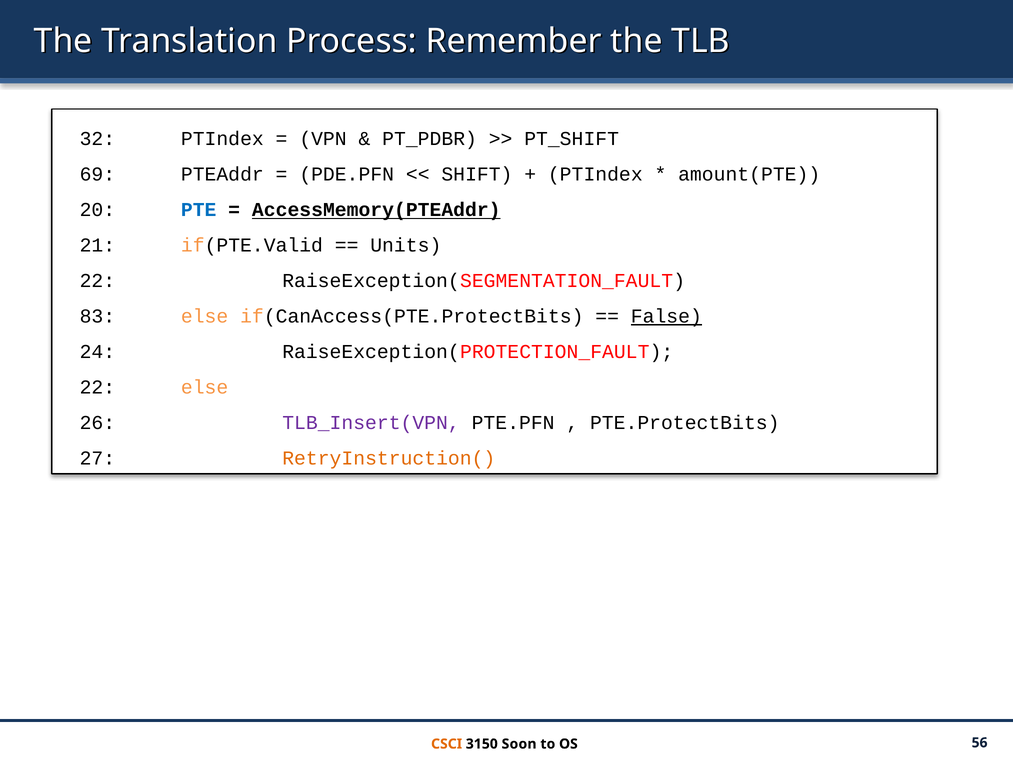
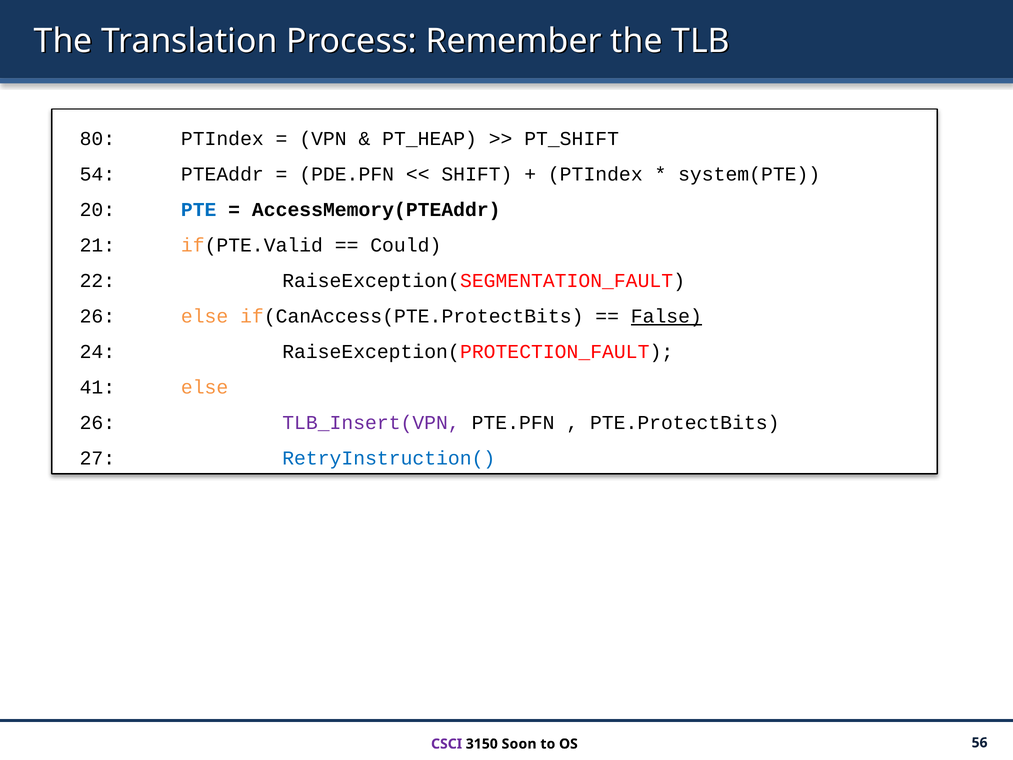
32: 32 -> 80 (97, 139)
PT_PDBR: PT_PDBR -> PT_HEAP (430, 139)
69: 69 -> 54 (97, 174)
amount(PTE: amount(PTE -> system(PTE (749, 174)
AccessMemory(PTEAddr underline: present -> none (376, 210)
Units: Units -> Could (406, 245)
83: 83 -> 26 (97, 316)
22: 22 -> 41 (97, 387)
RetryInstruction( colour: orange -> blue (389, 458)
CSCI colour: orange -> purple (447, 744)
